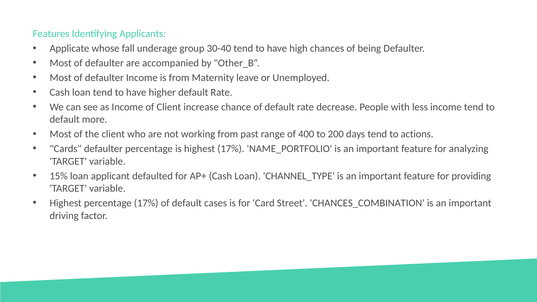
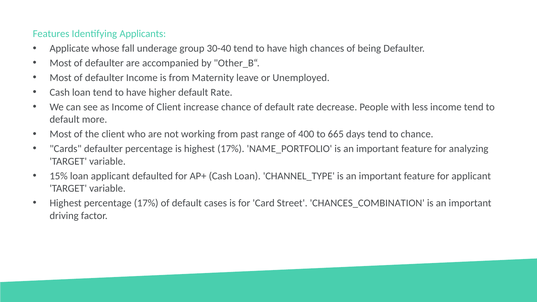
200: 200 -> 665 (336, 134)
to actions: actions -> chance (417, 134)
for providing: providing -> applicant (471, 176)
